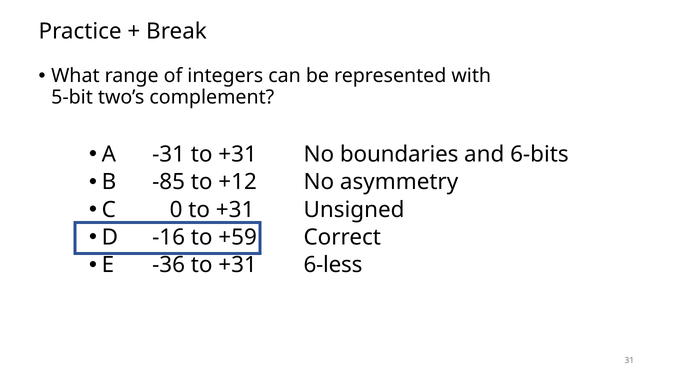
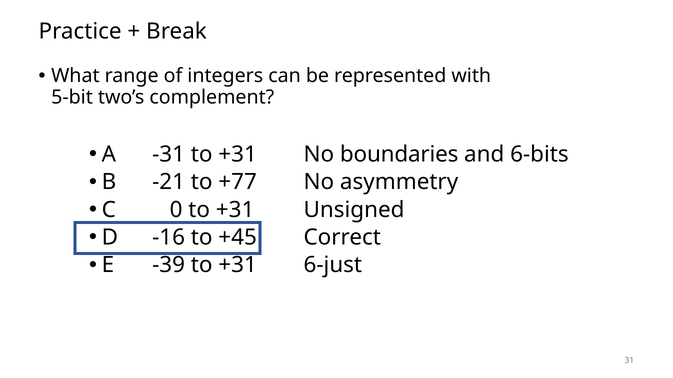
-85: -85 -> -21 (169, 182)
+12: +12 -> +77 (238, 182)
+59: +59 -> +45 (238, 238)
-36: -36 -> -39 (169, 265)
6-less: 6-less -> 6-just (333, 265)
